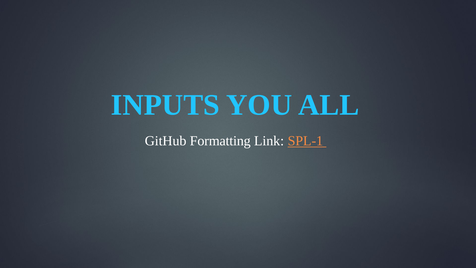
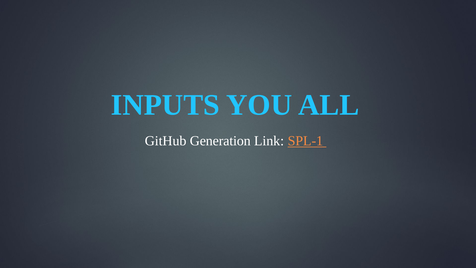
Formatting: Formatting -> Generation (220, 141)
